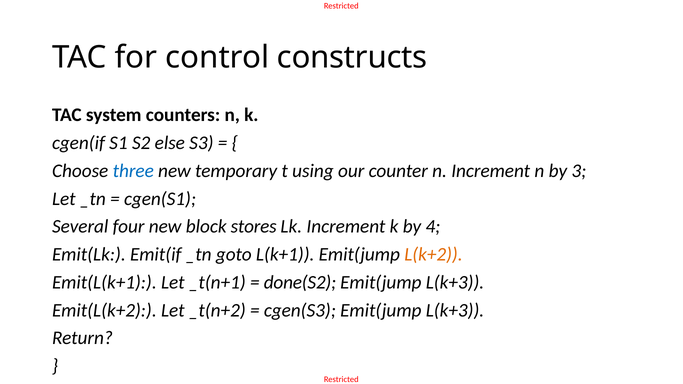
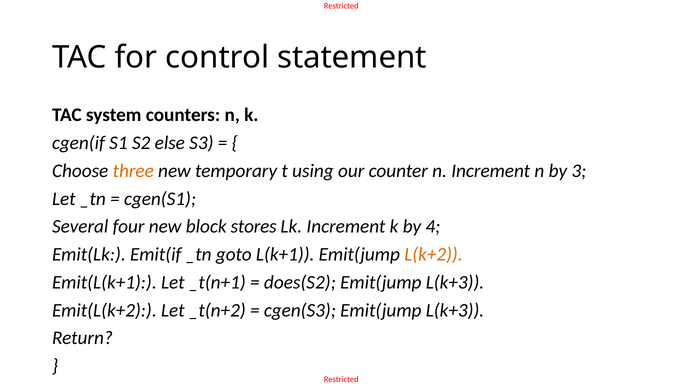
constructs: constructs -> statement (352, 57)
three colour: blue -> orange (133, 171)
done(S2: done(S2 -> does(S2 (300, 282)
